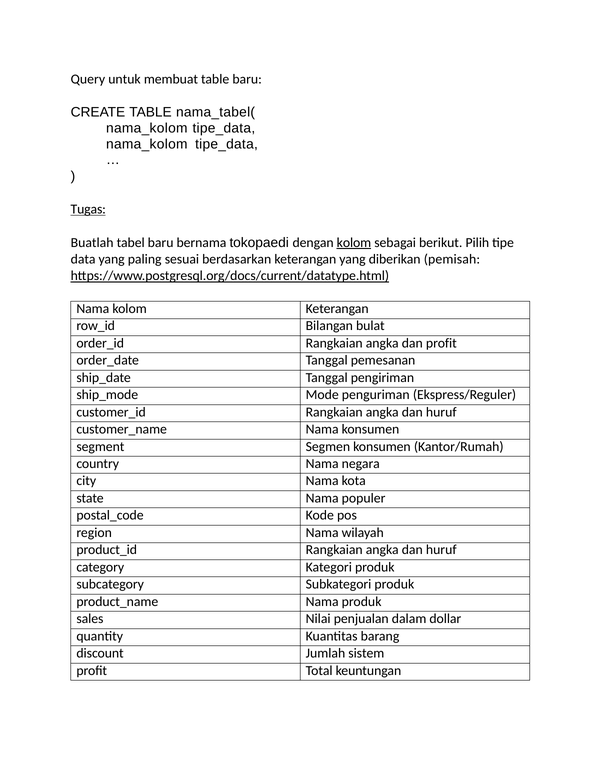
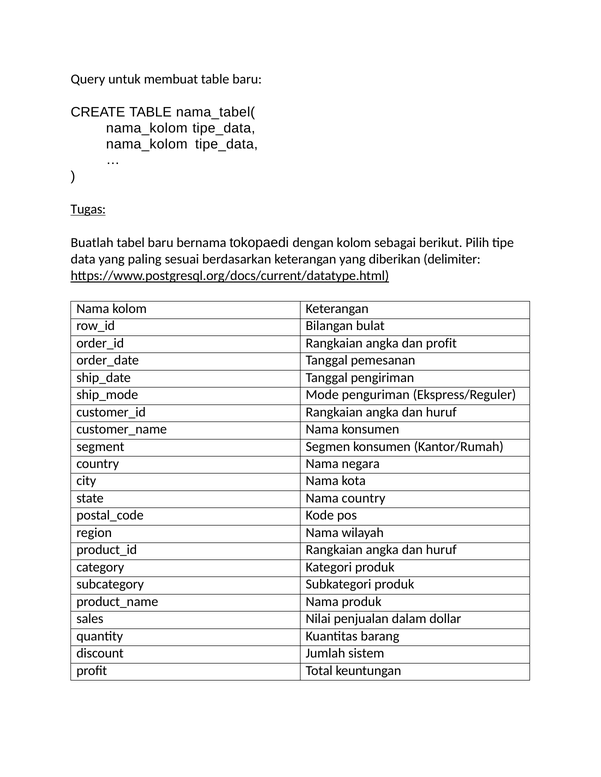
kolom underline: present -> none (354, 243)
pemisah: pemisah -> delimiter (452, 260)
Nama populer: populer -> country (364, 499)
